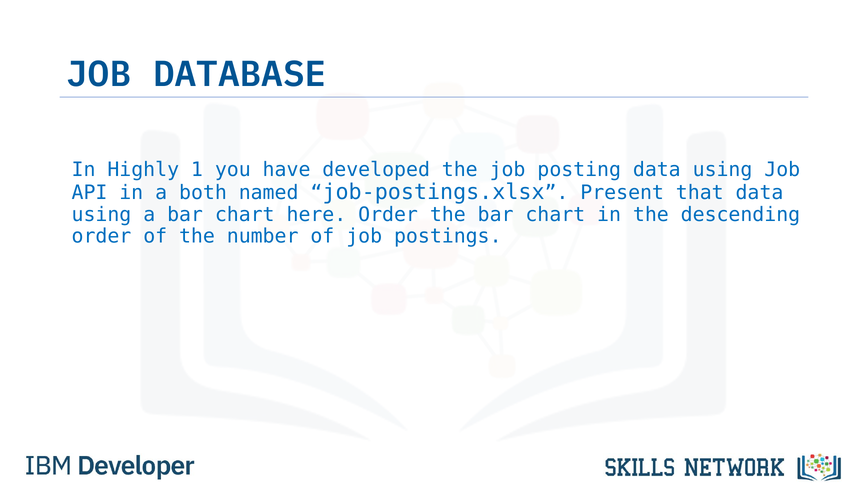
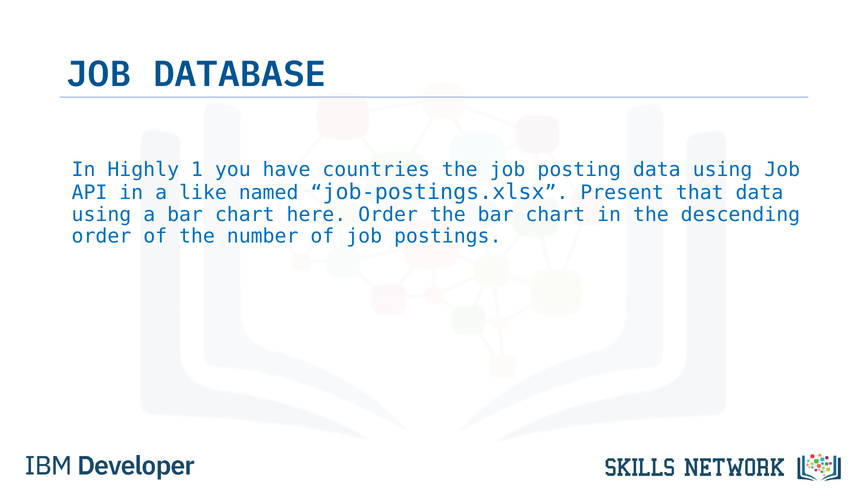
developed: developed -> countries (376, 170)
both: both -> like (203, 193)
